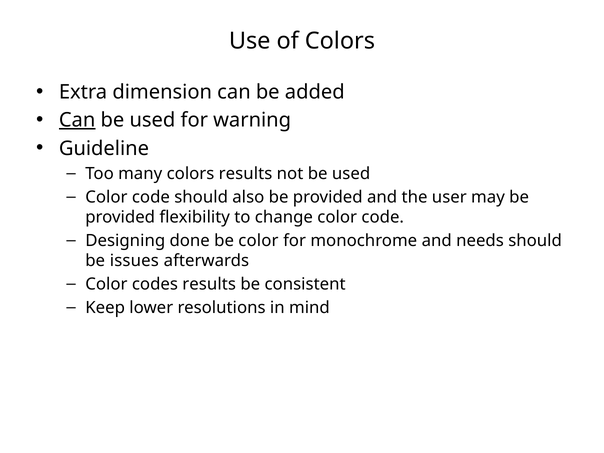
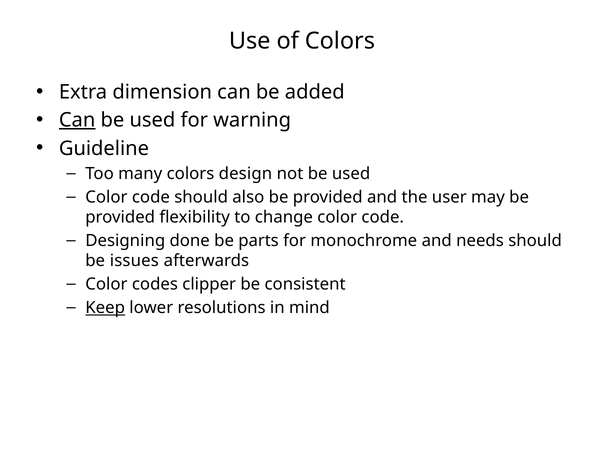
colors results: results -> design (245, 174)
be color: color -> parts (259, 241)
codes results: results -> clipper (209, 284)
Keep underline: none -> present (105, 308)
